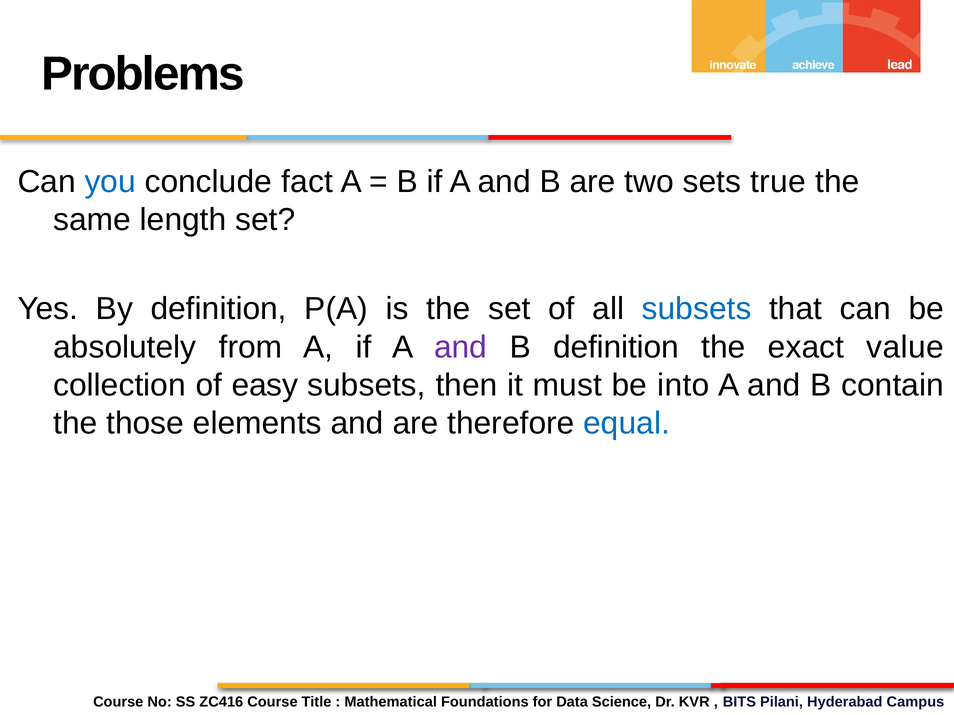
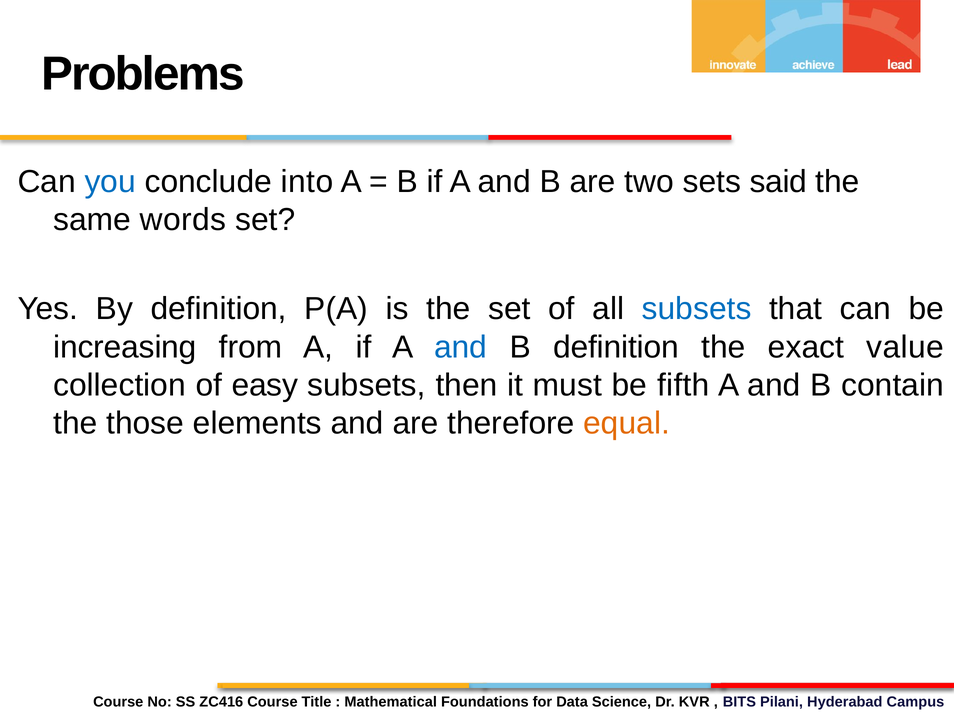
fact: fact -> into (307, 182)
true: true -> said (778, 182)
length: length -> words (183, 220)
absolutely: absolutely -> increasing (125, 347)
and colour: purple -> blue (461, 347)
into: into -> fifth (683, 385)
equal colour: blue -> orange (627, 424)
